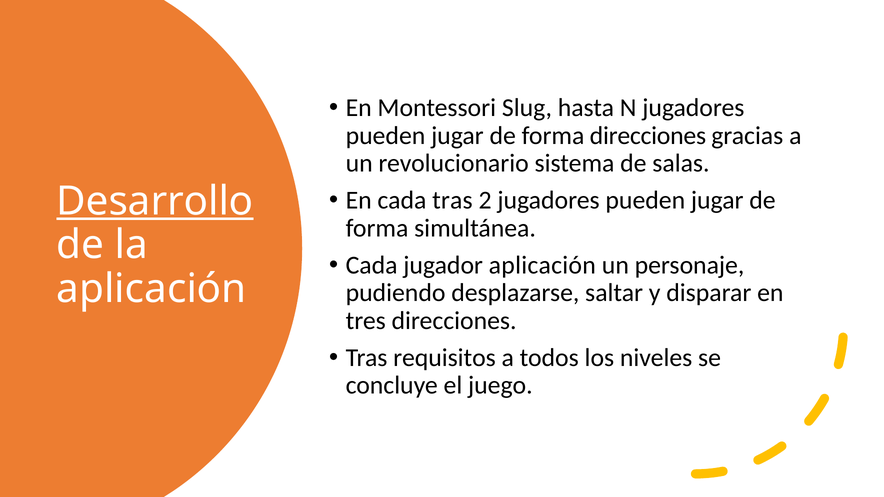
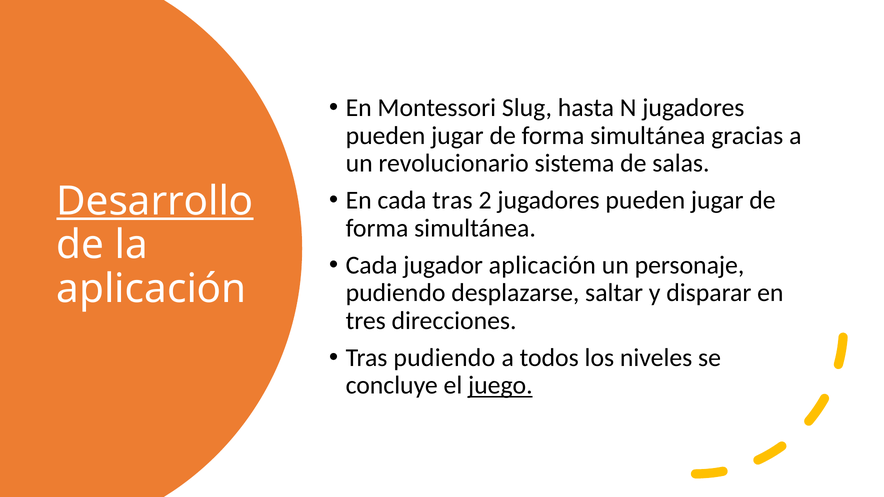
direcciones: direcciones -> simultánea (648, 136)
Tras requisitos: requisitos -> pudiendo (444, 358)
juego underline: none -> present (500, 386)
